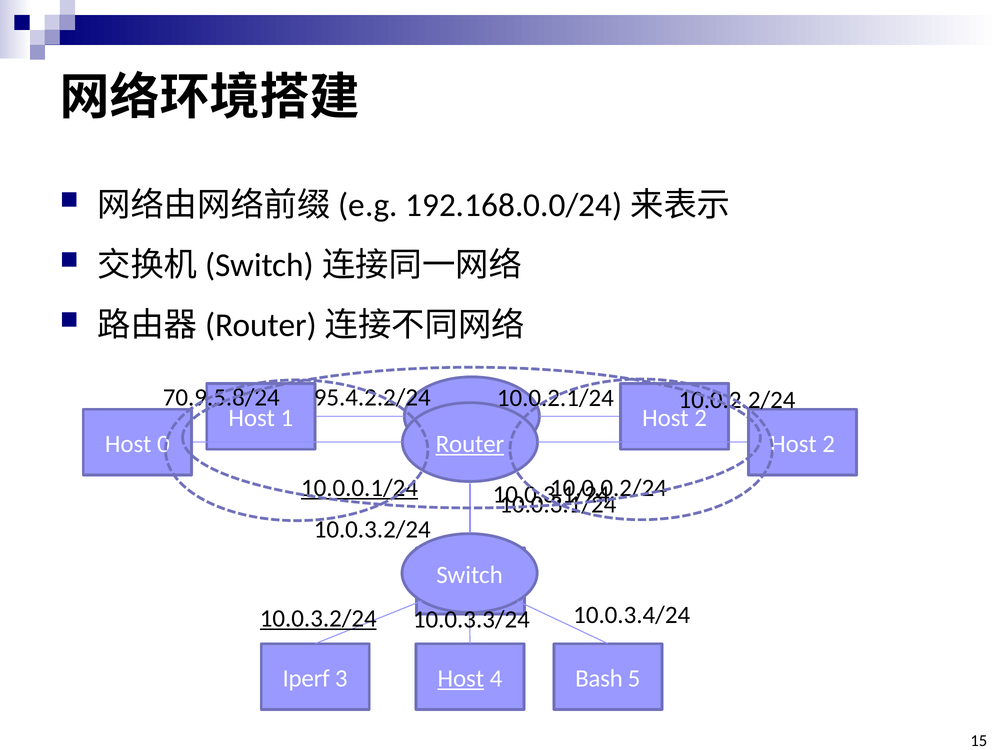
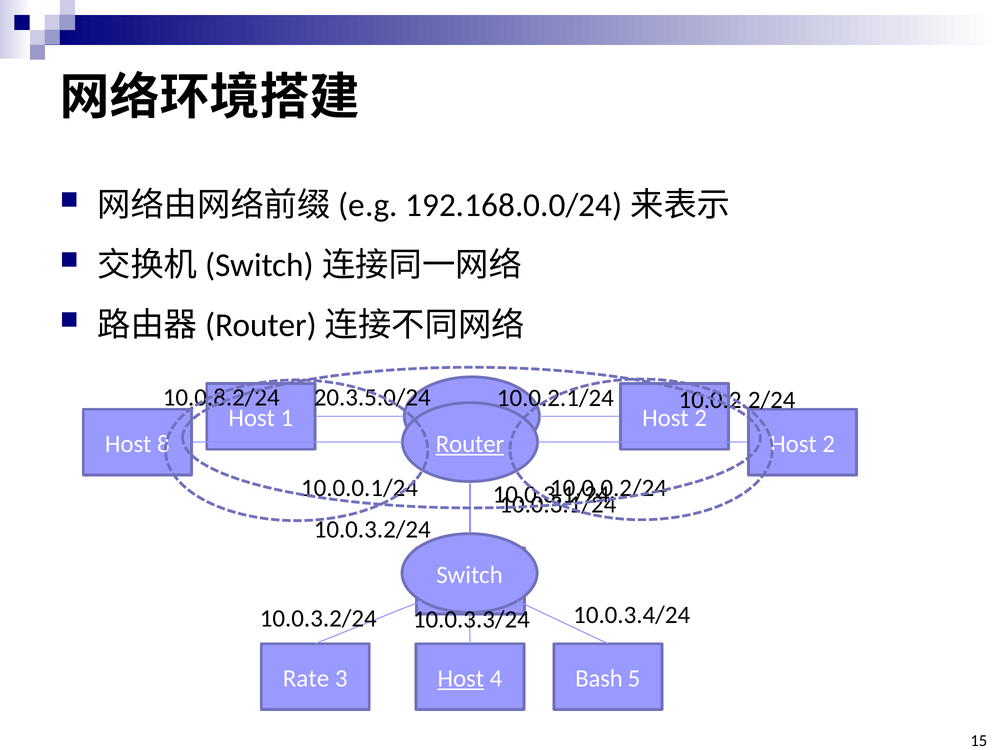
70.9.5.8/24: 70.9.5.8/24 -> 10.0.8.2/24 (221, 397)
95.4.2.2/24: 95.4.2.2/24 -> 20.3.5.0/24 (372, 397)
0: 0 -> 8 (163, 443)
10.0.0.1/24 underline: present -> none (359, 488)
10.0.3.2/24 underline: present -> none (318, 618)
Iperf: Iperf -> Rate (306, 678)
